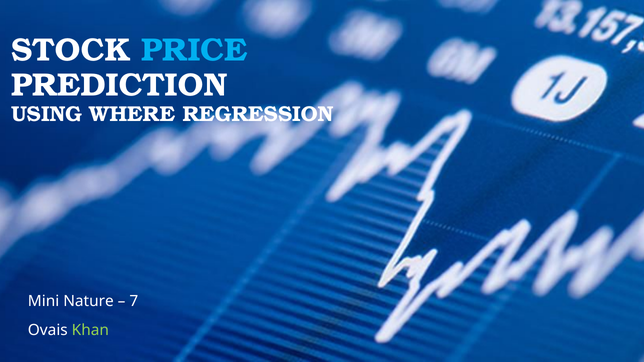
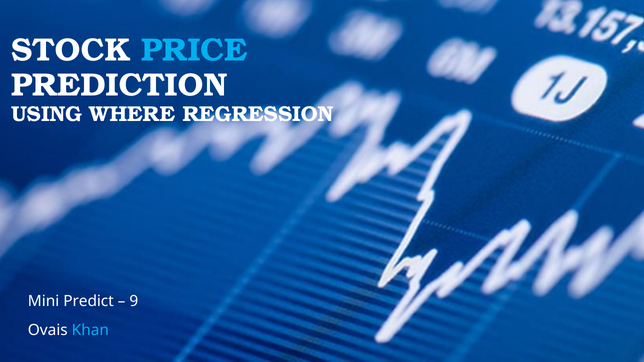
Nature: Nature -> Predict (89, 301)
7: 7 -> 9 (134, 301)
Khan colour: light green -> light blue (90, 330)
